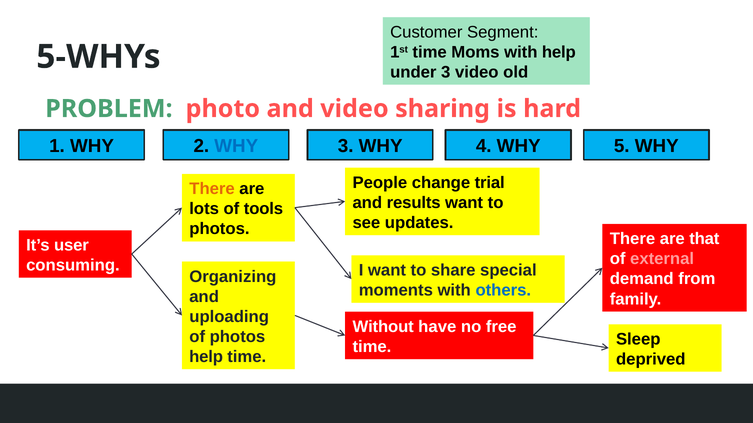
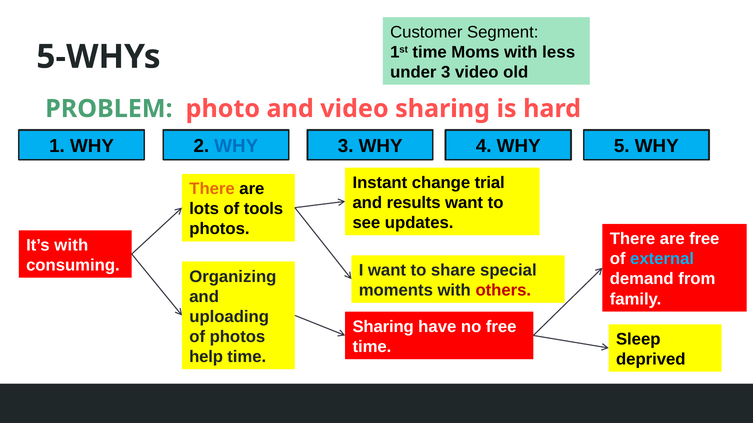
with help: help -> less (559, 52)
People: People -> Instant (380, 183)
are that: that -> free (704, 239)
It’s user: user -> with (71, 245)
external colour: pink -> light blue (662, 259)
others colour: blue -> red (503, 291)
Without: Without -> Sharing (383, 327)
